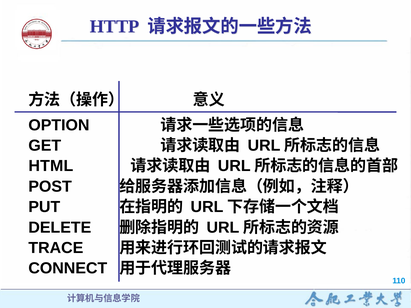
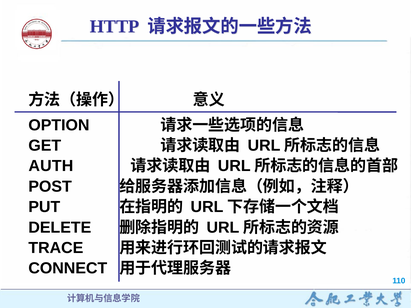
HTML: HTML -> AUTH (51, 166)
